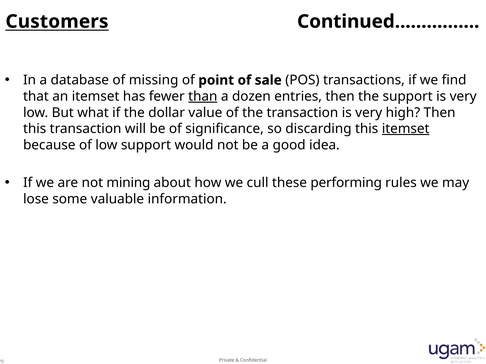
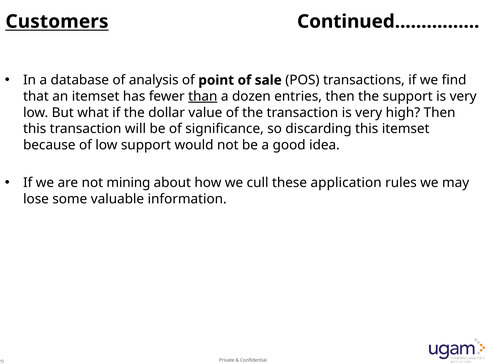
missing: missing -> analysis (154, 80)
itemset underline: present -> none (406, 129)
performing: performing -> application (346, 183)
